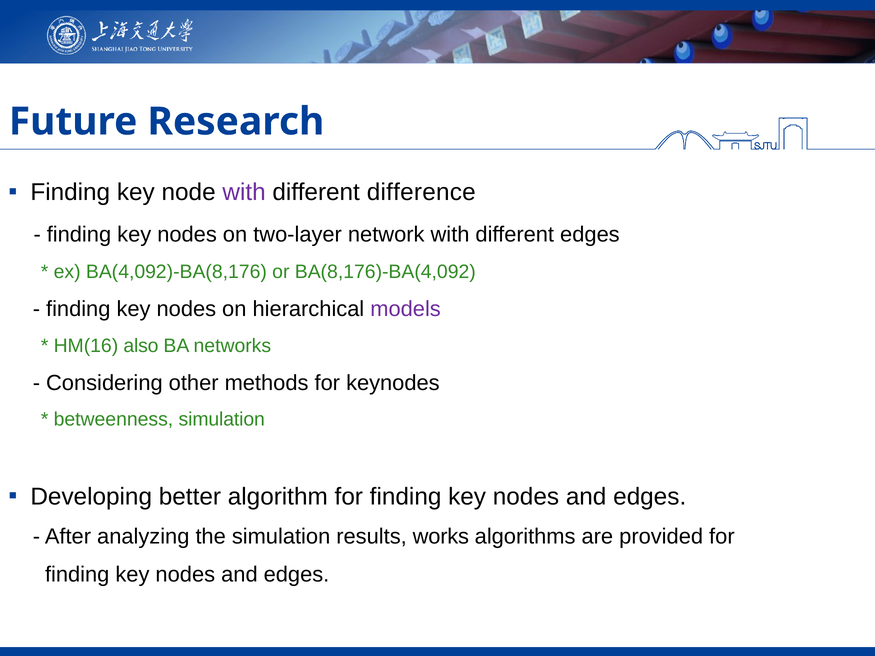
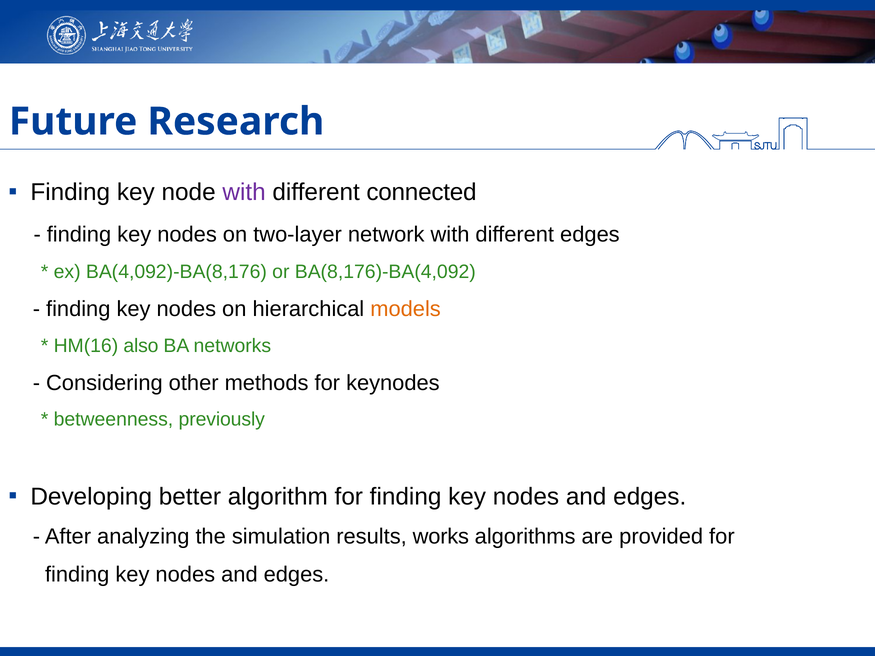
difference: difference -> connected (422, 193)
models colour: purple -> orange (406, 309)
betweenness simulation: simulation -> previously (222, 420)
